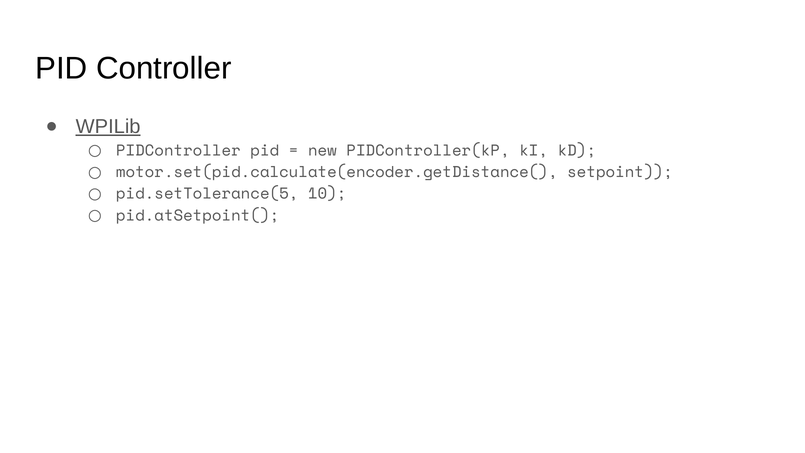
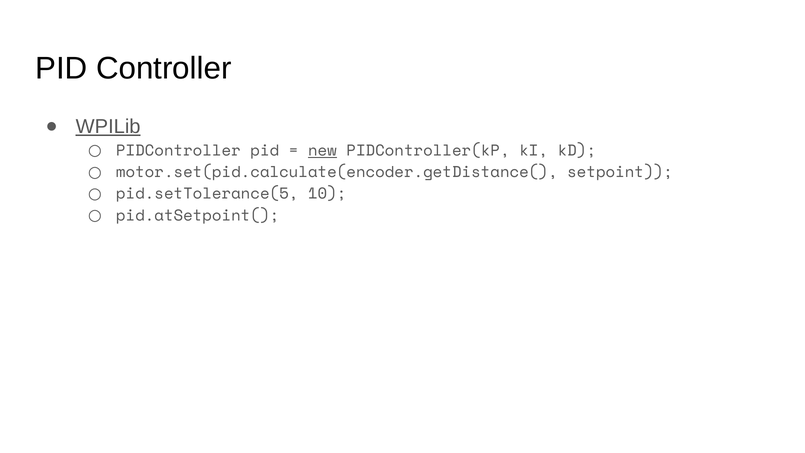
new underline: none -> present (322, 151)
